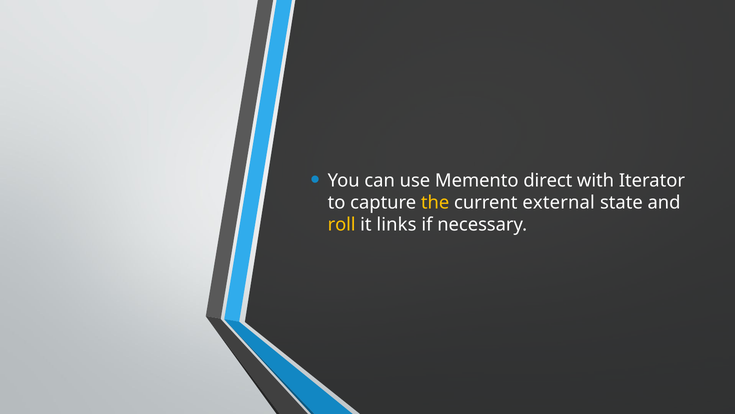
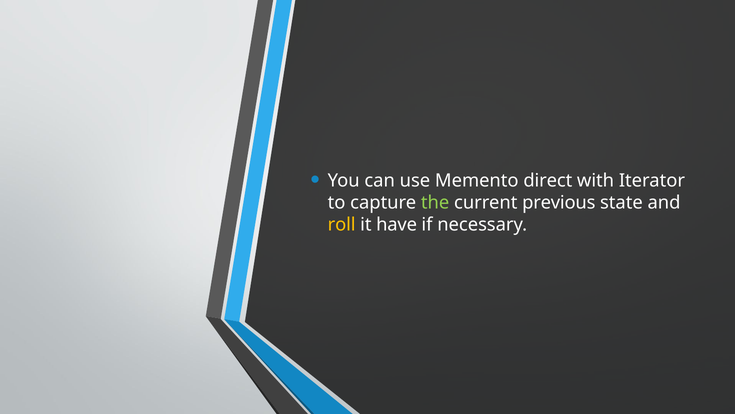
the colour: yellow -> light green (435, 202)
external: external -> previous (559, 202)
links: links -> have (397, 224)
